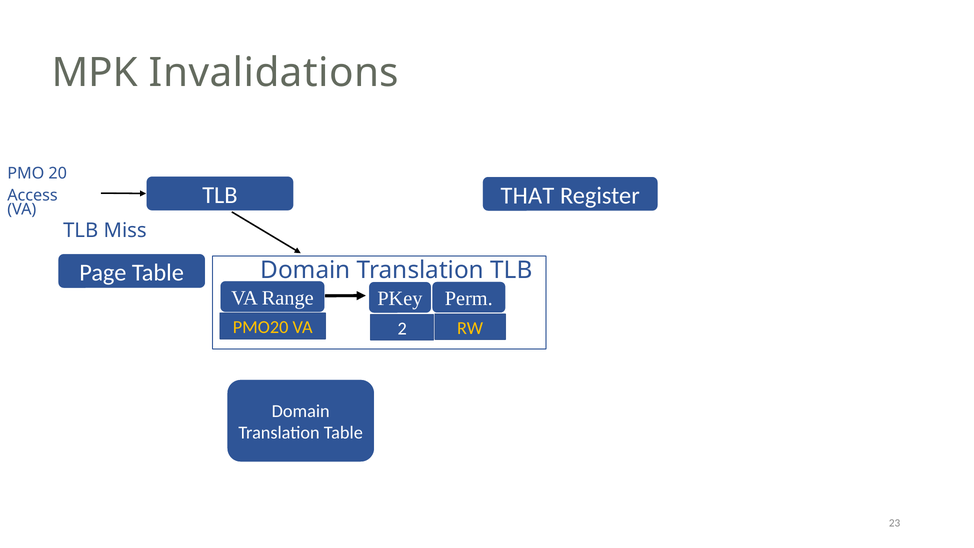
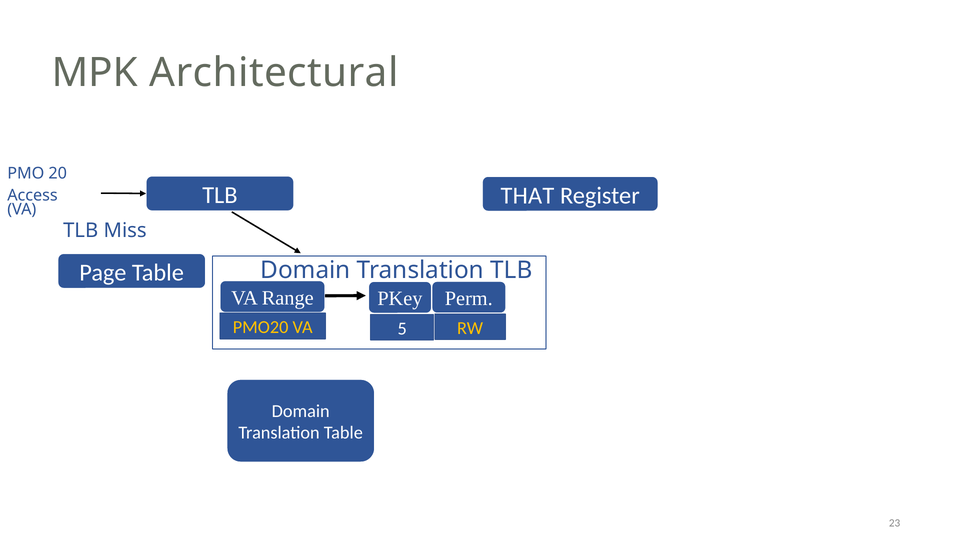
Invalidations: Invalidations -> Architectural (274, 73)
2: 2 -> 5 (402, 328)
